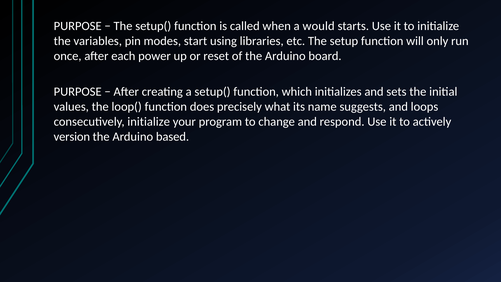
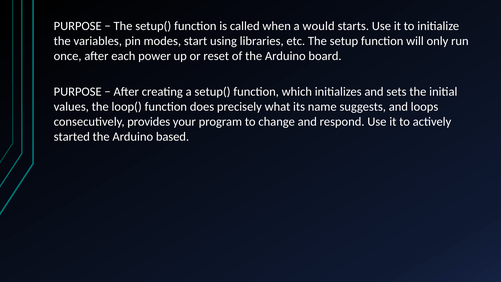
consecutively initialize: initialize -> provides (149, 122)
version: version -> started (72, 137)
